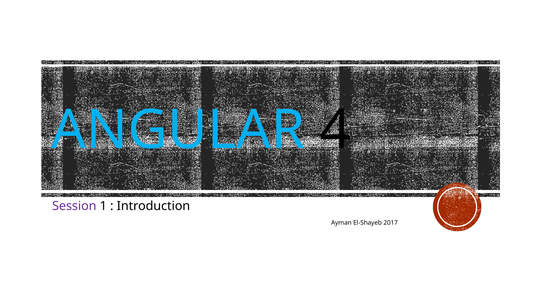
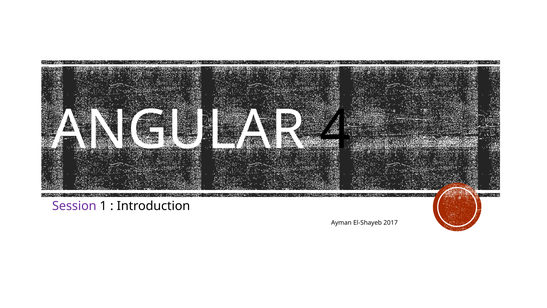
ANGULAR colour: light blue -> white (178, 130)
